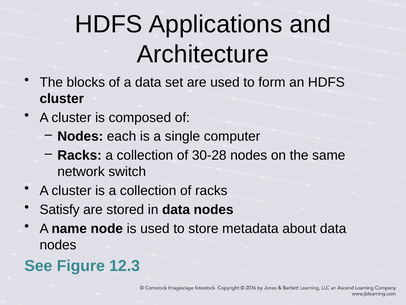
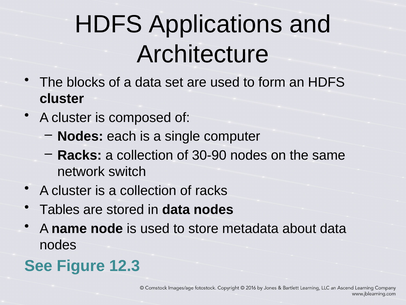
30-28: 30-28 -> 30-90 (209, 155)
Satisfy: Satisfy -> Tables (60, 209)
